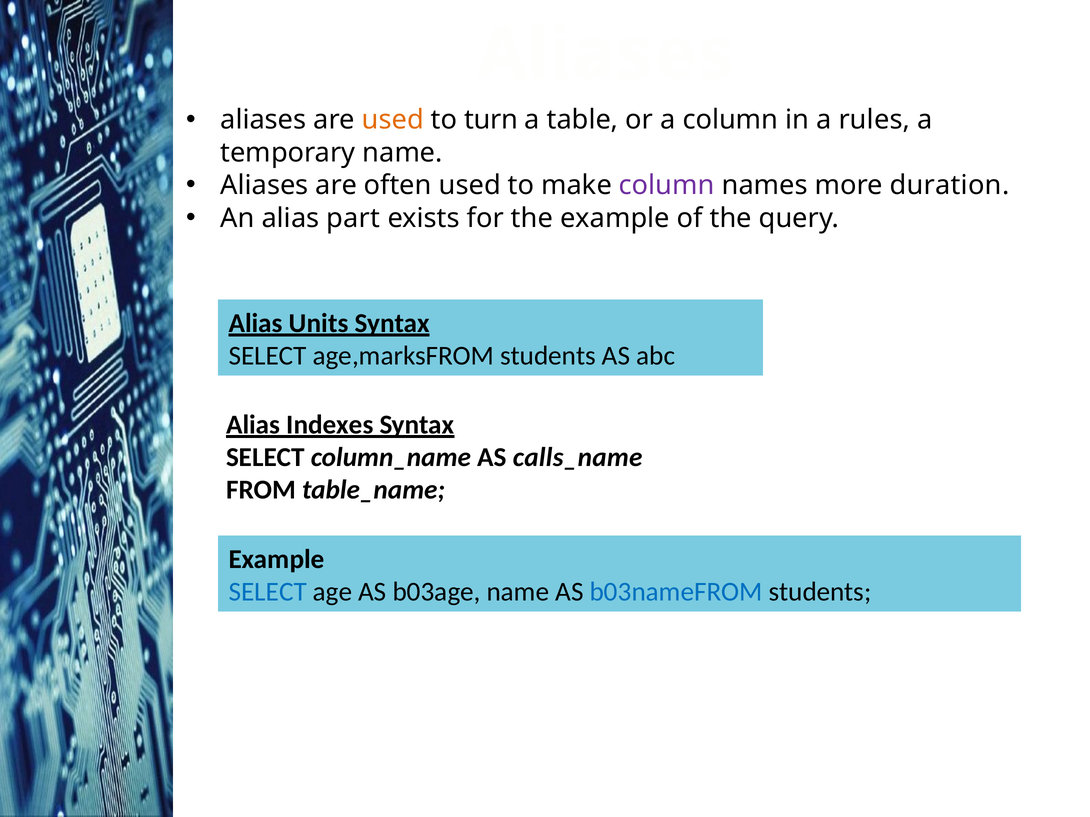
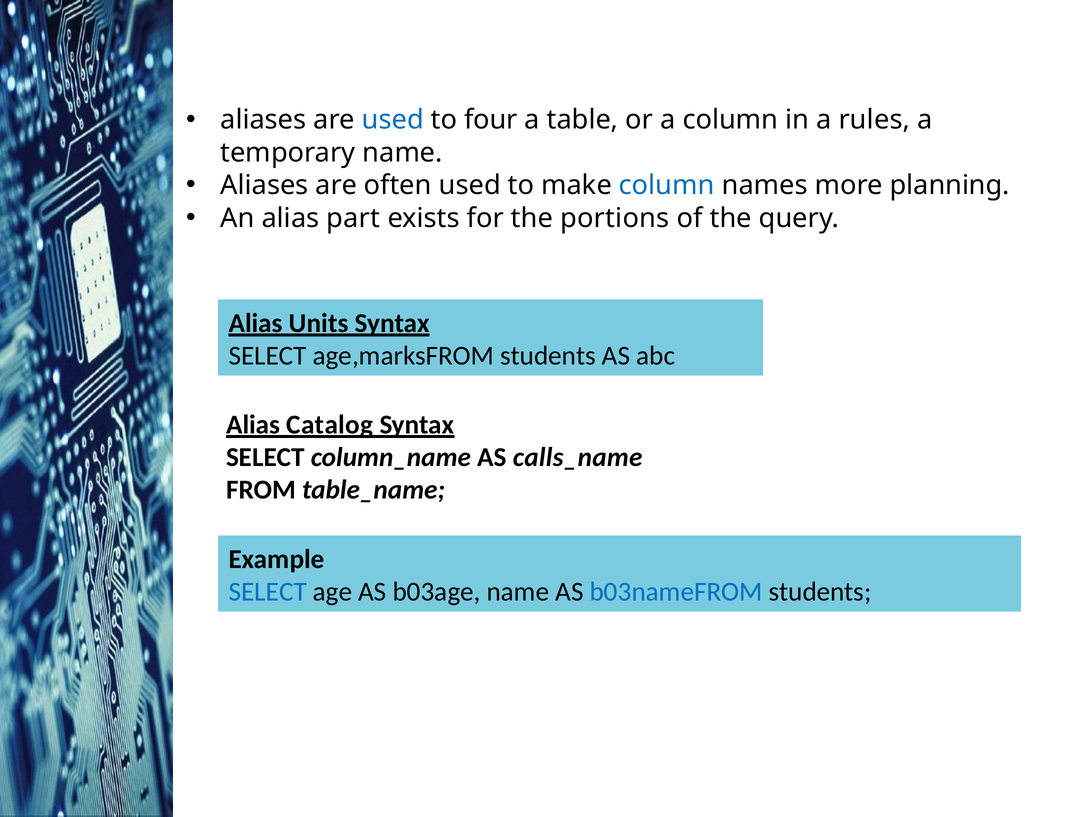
used colour: orange -> blue (393, 120)
turn: turn -> four (491, 120)
column colour: purple -> blue (667, 185)
duration: duration -> planning (950, 185)
the example: example -> portions (615, 218)
Indexes: Indexes -> Catalog (330, 425)
